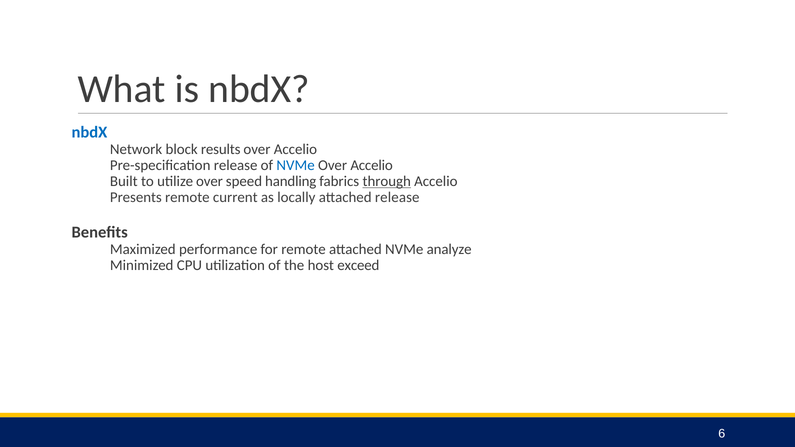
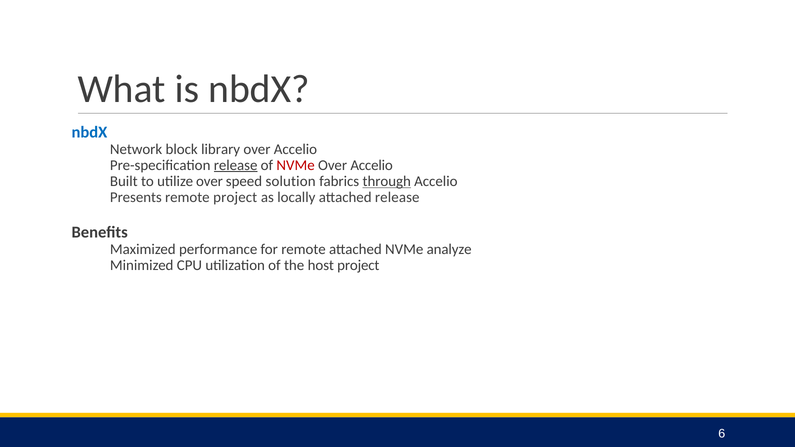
results: results -> library (221, 149)
release underline: none -> present (236, 165)
NVMe colour: blue -> red (296, 165)
handling: handling -> solution (291, 181)
remote current: current -> project (235, 197)
host exceed: exceed -> project (358, 265)
